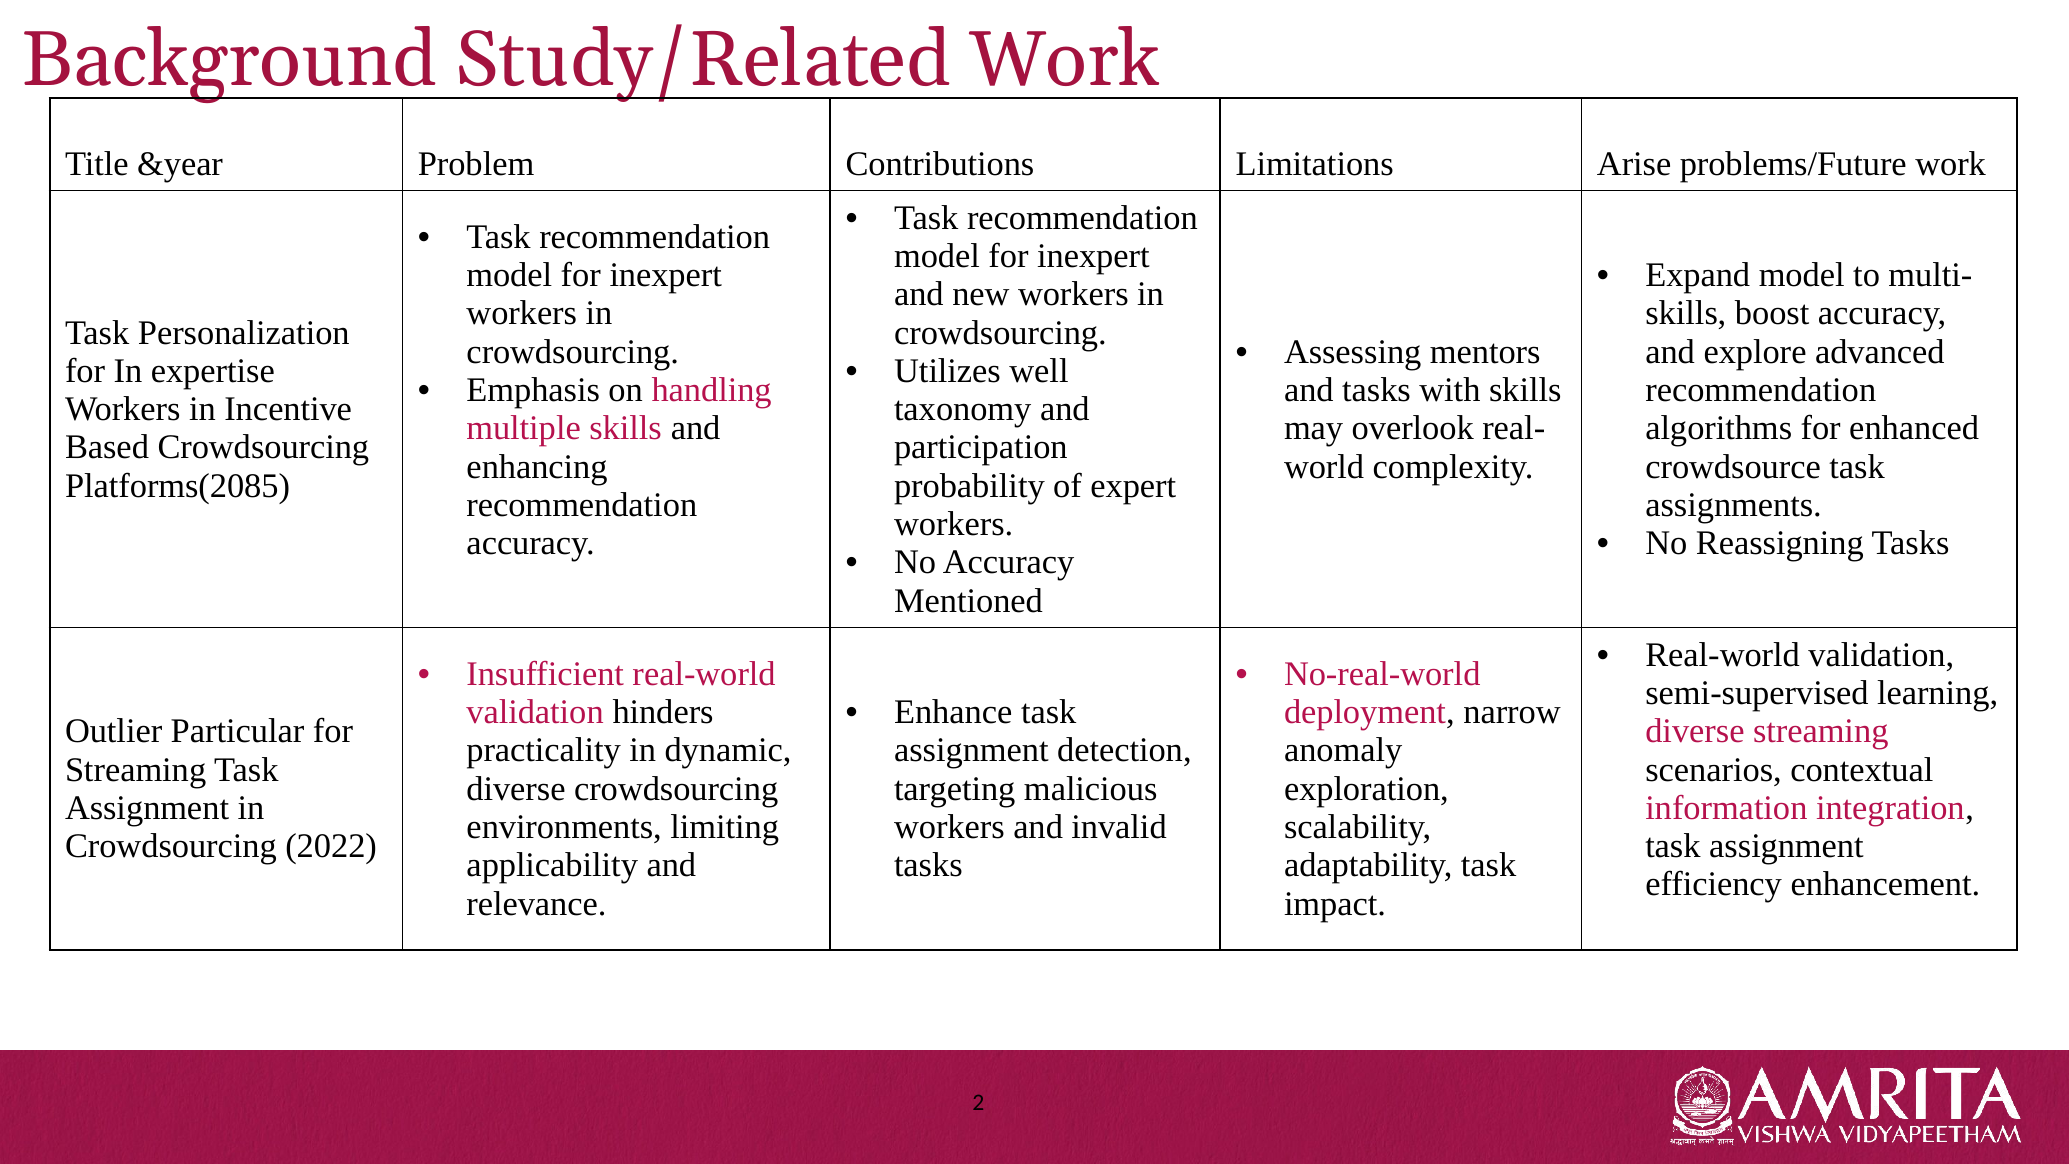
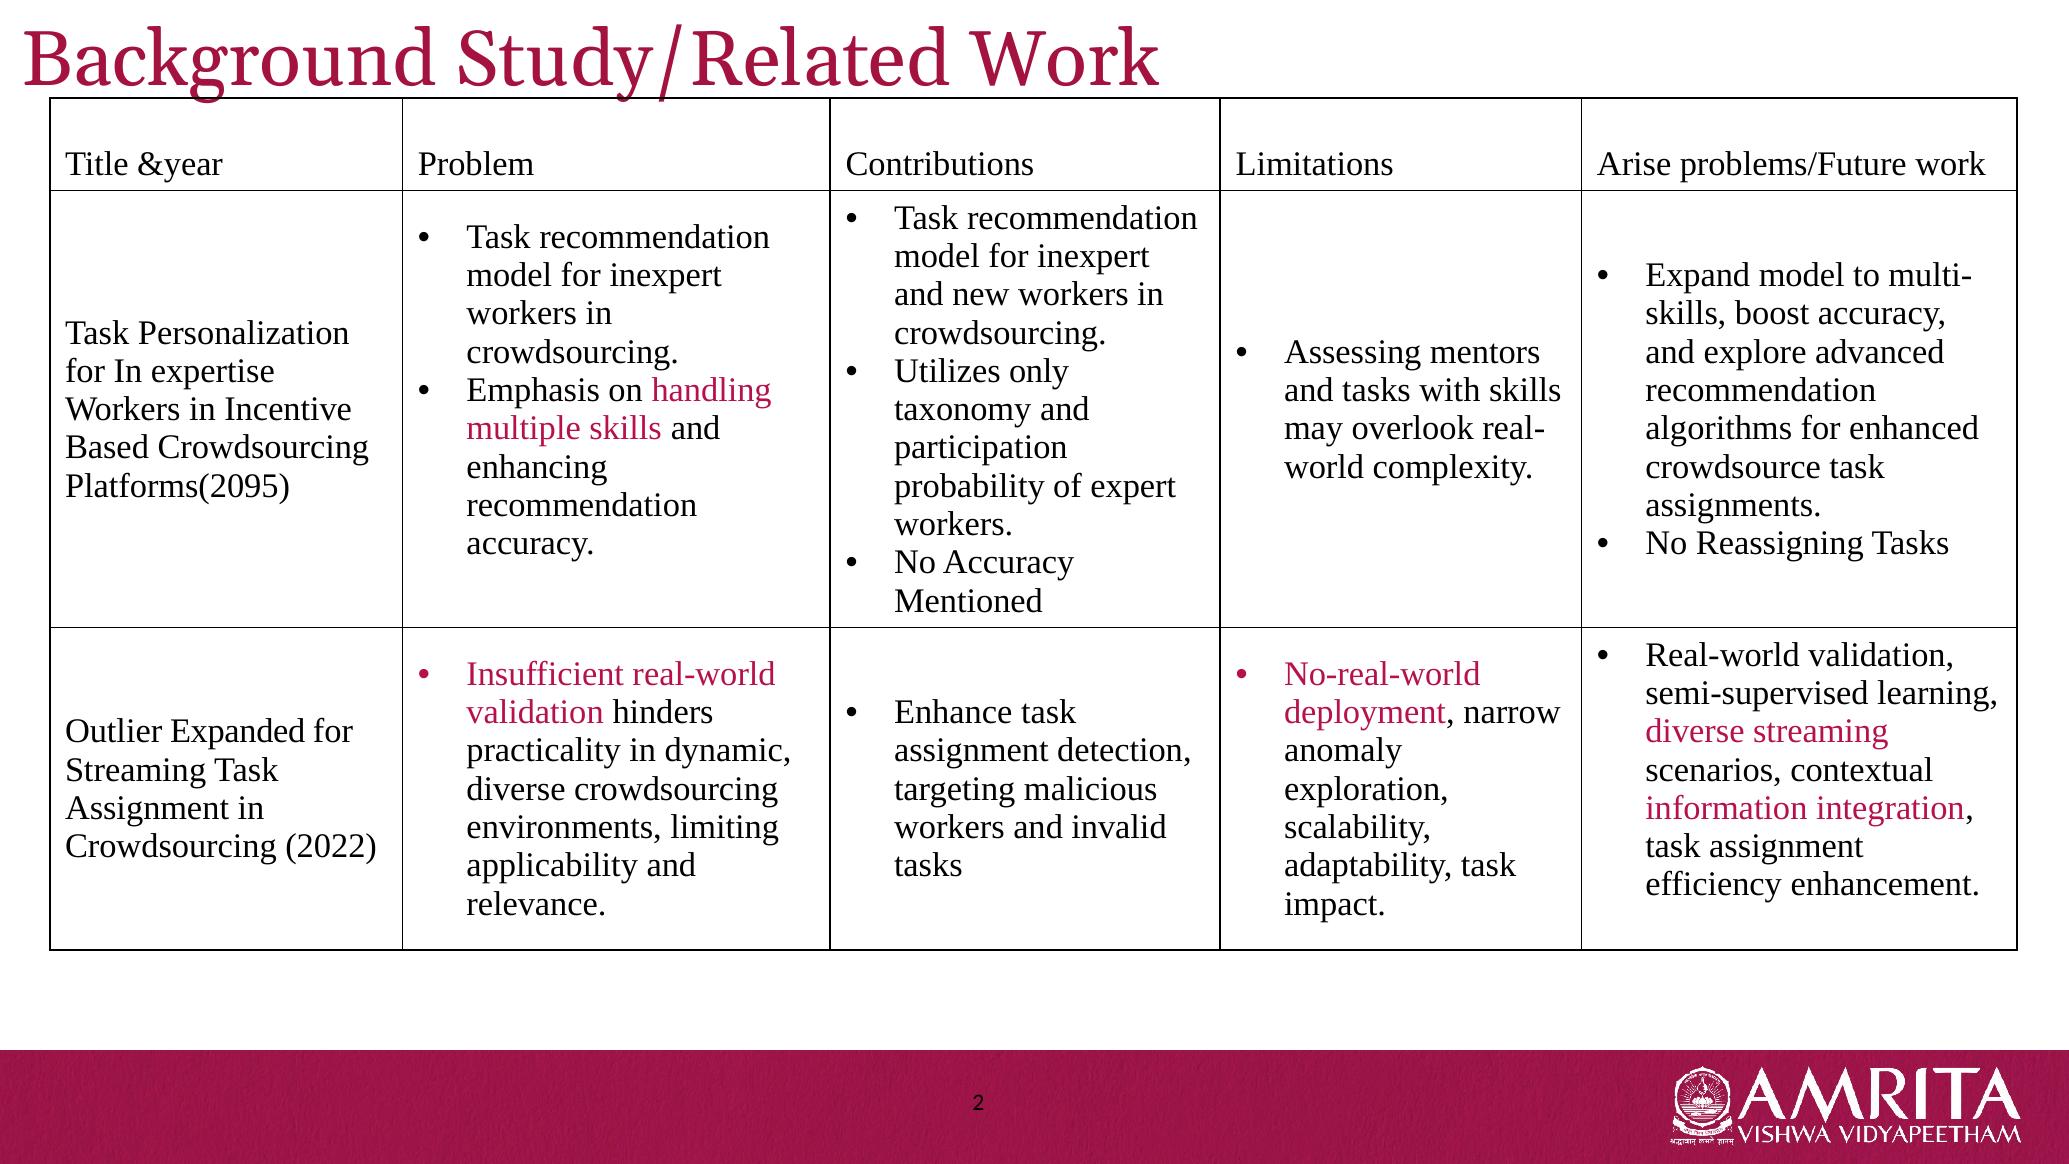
well: well -> only (1039, 371)
Platforms(2085: Platforms(2085 -> Platforms(2095 (178, 486)
Particular: Particular -> Expanded (238, 731)
